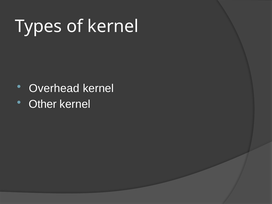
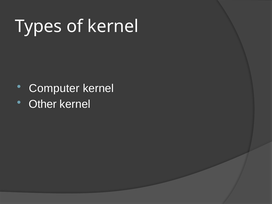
Overhead: Overhead -> Computer (54, 88)
